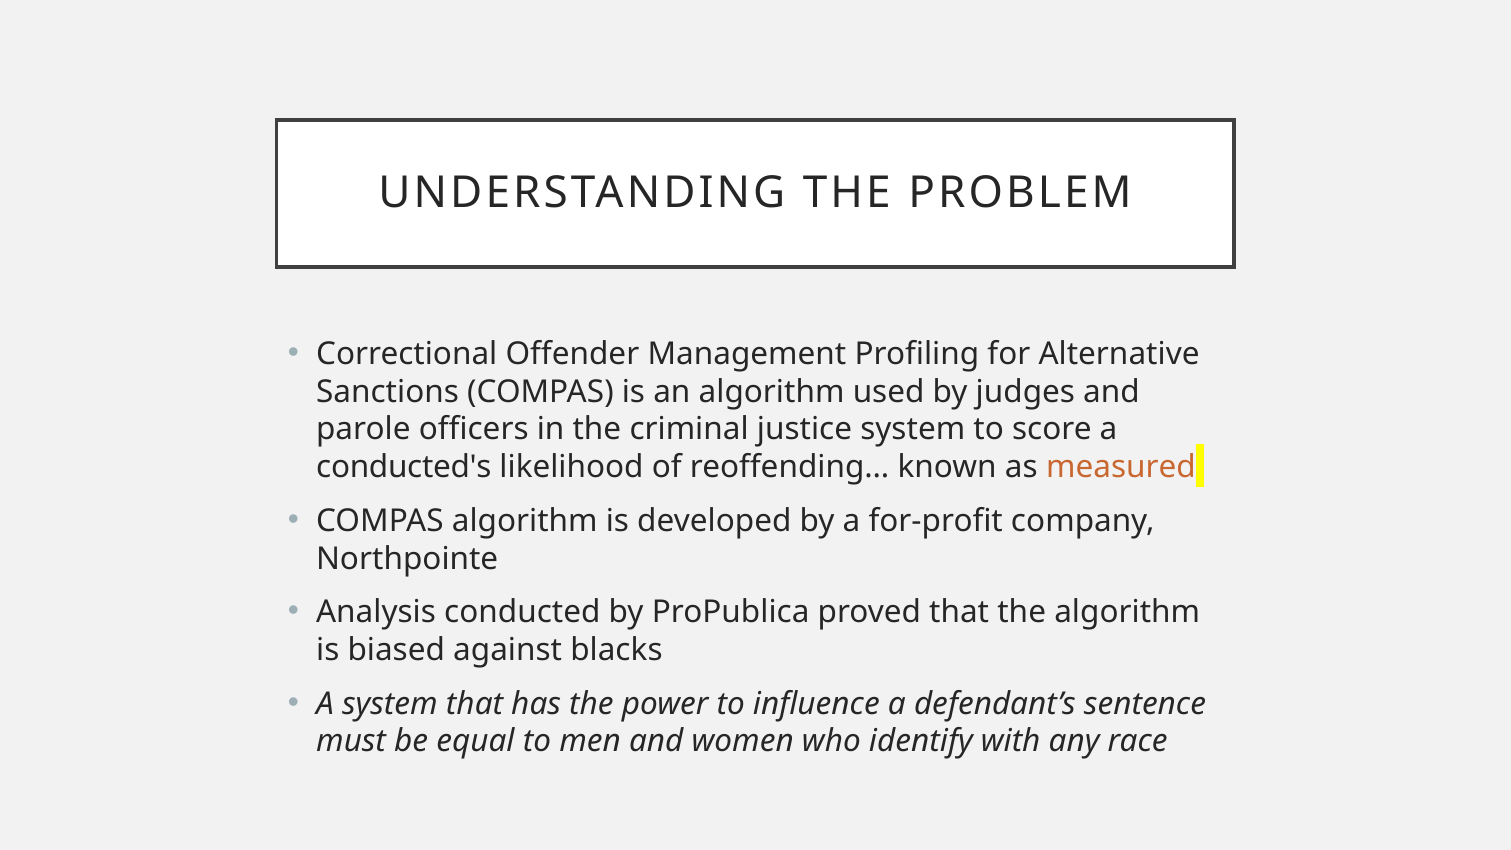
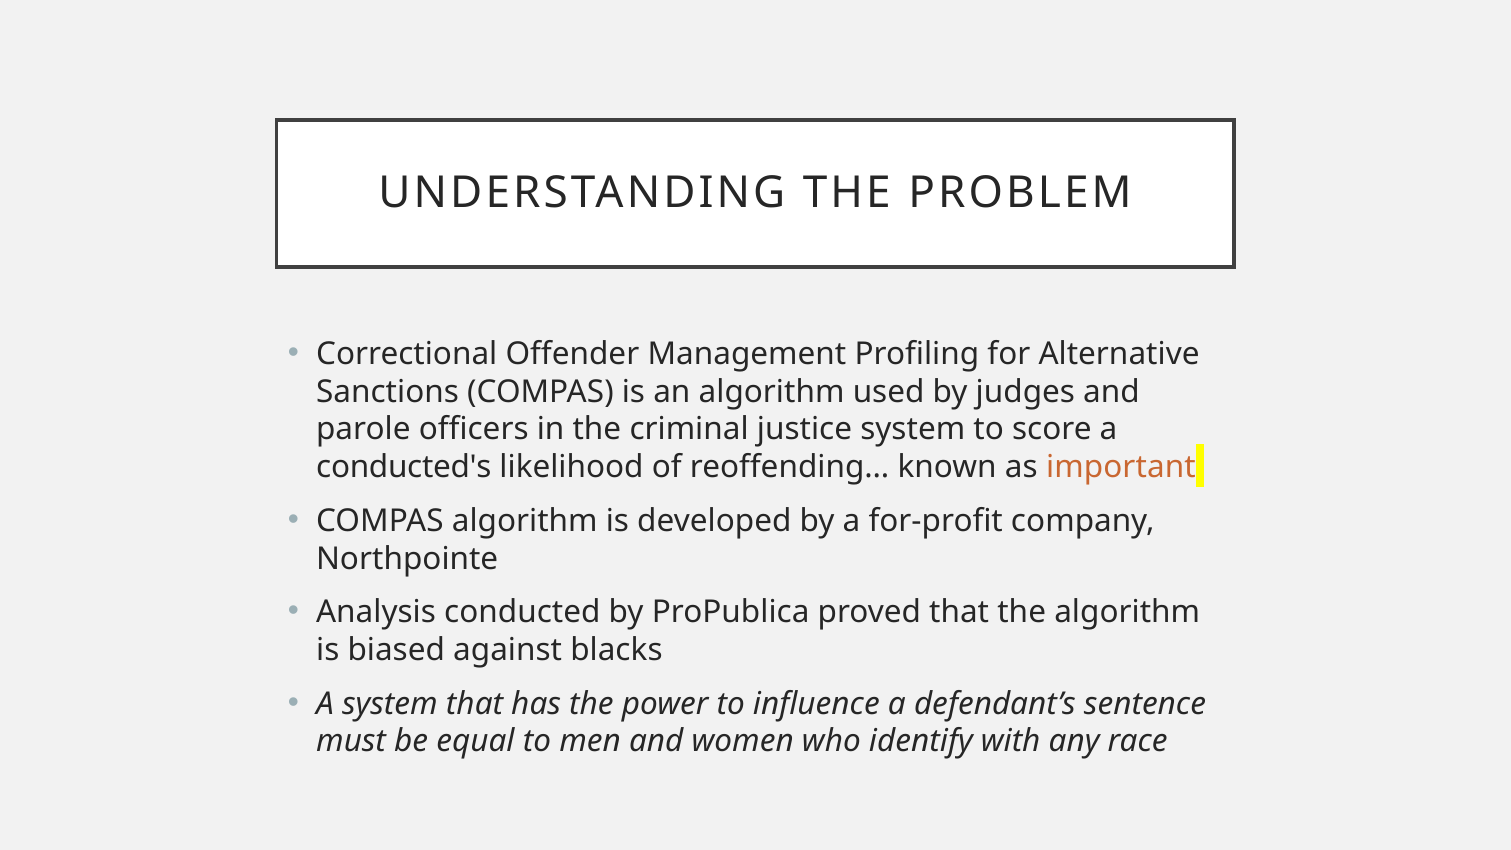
measured: measured -> important (1121, 467)
